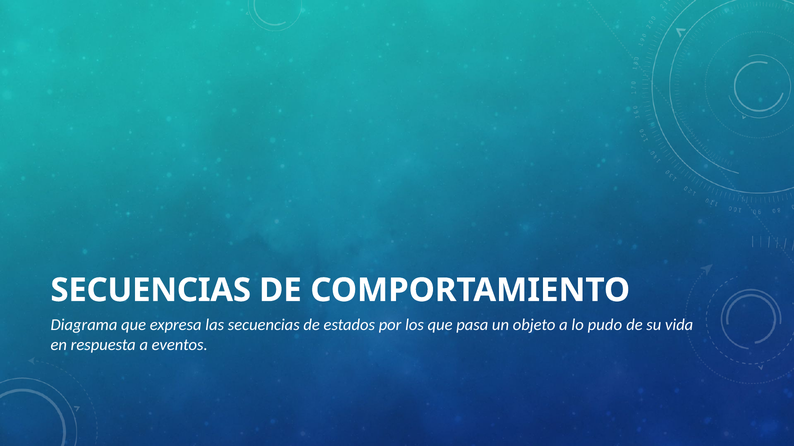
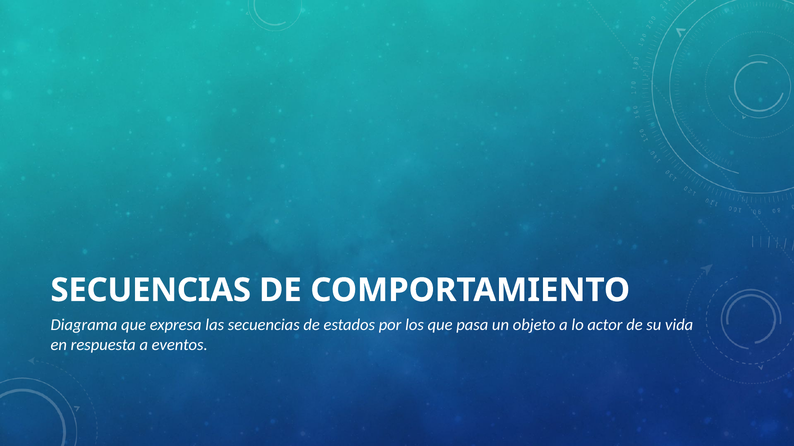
pudo: pudo -> actor (605, 325)
